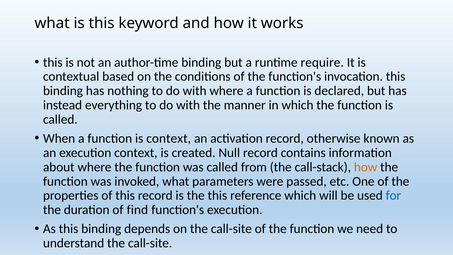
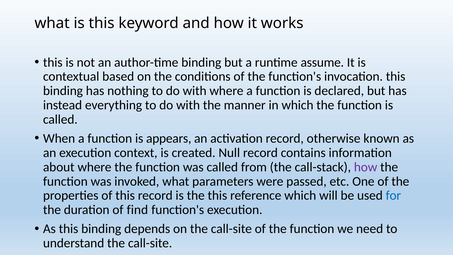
require: require -> assume (322, 62)
is context: context -> appears (169, 138)
how colour: orange -> purple (366, 167)
